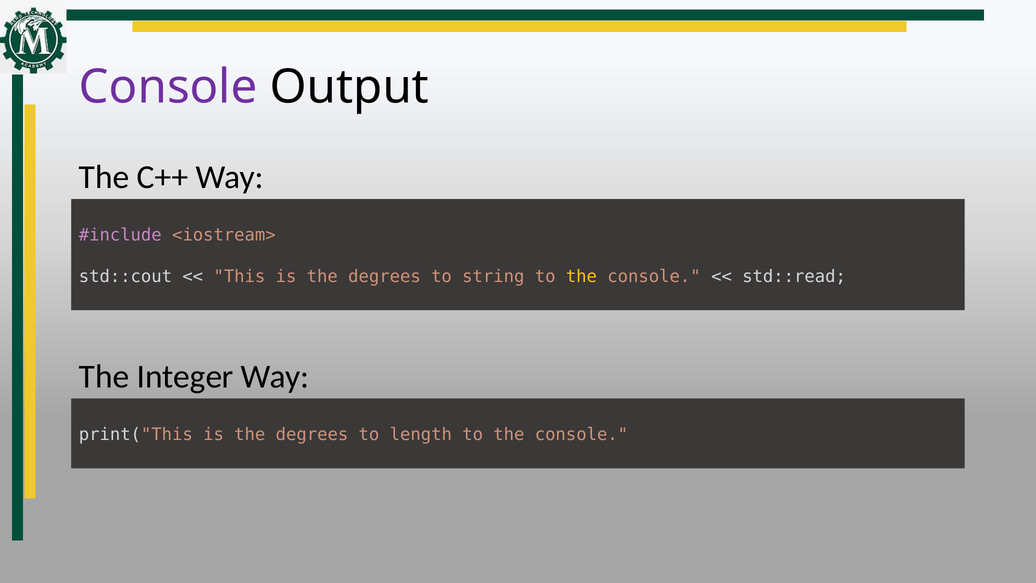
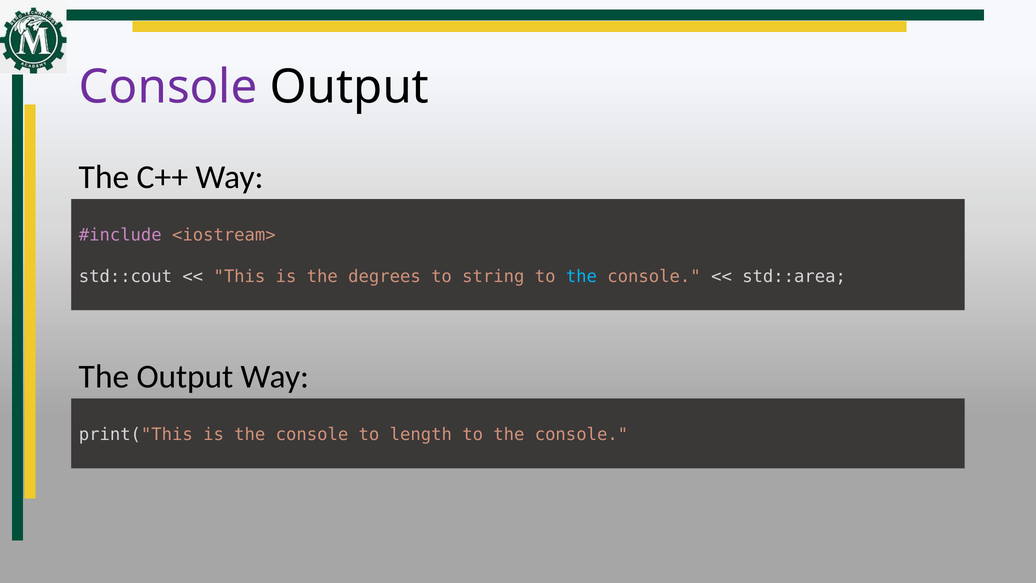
the colour: yellow -> light blue (581, 276)
std::read: std::read -> std::area (794, 276)
The Integer: Integer -> Output (185, 377)
print("This is the degrees: degrees -> console (312, 434)
